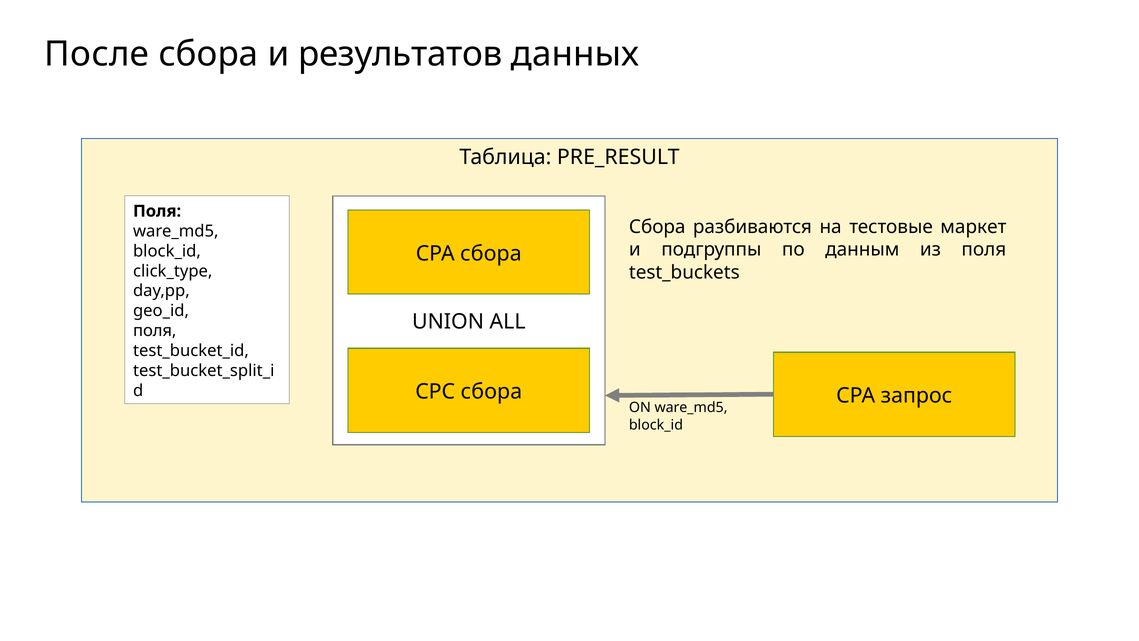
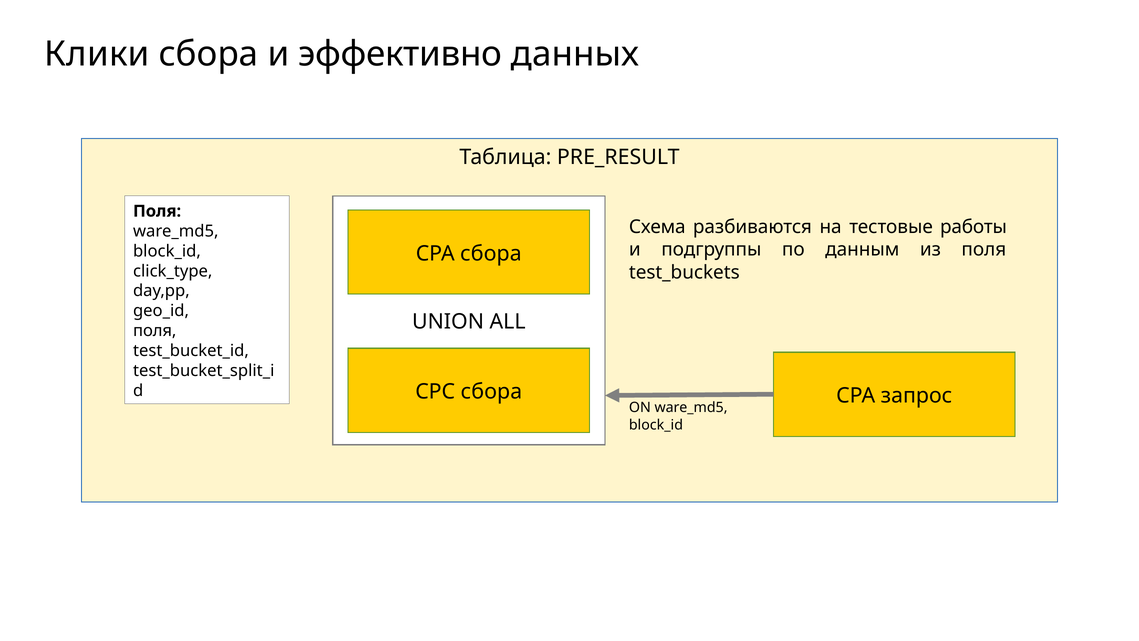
После: После -> Клики (97, 54)
результатов: результатов -> эффективно (400, 54)
Сбора: Сбора -> Схема (657, 227)
маркет: маркет -> работы (974, 227)
